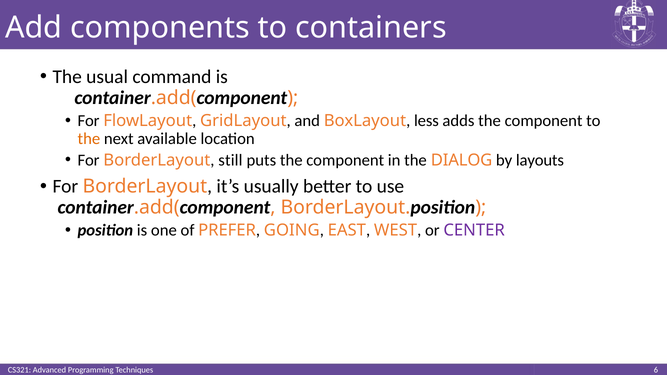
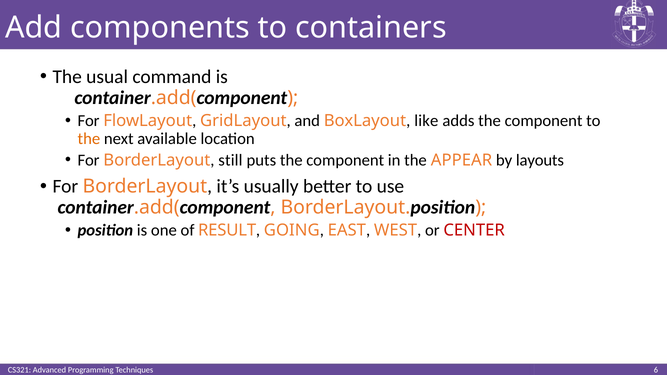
less: less -> like (426, 121)
DIALOG: DIALOG -> APPEAR (462, 160)
PREFER: PREFER -> RESULT (227, 231)
CENTER colour: purple -> red (474, 231)
